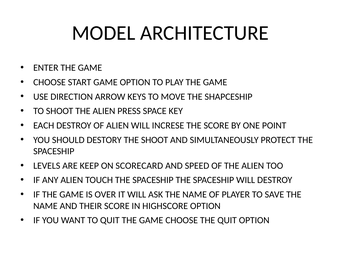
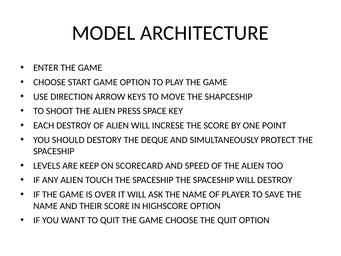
THE SHOOT: SHOOT -> DEQUE (155, 140)
